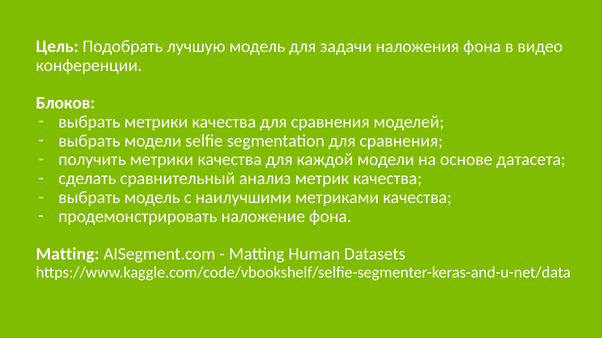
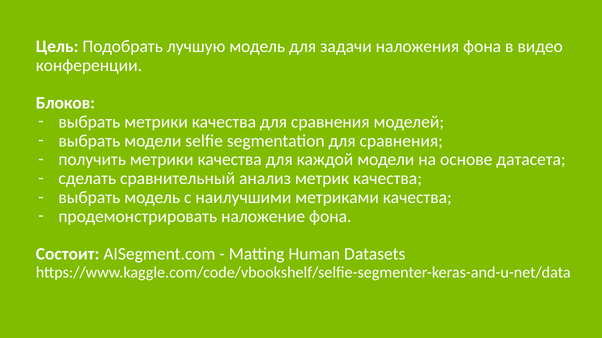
Matting: Matting -> Состоит (68, 255)
